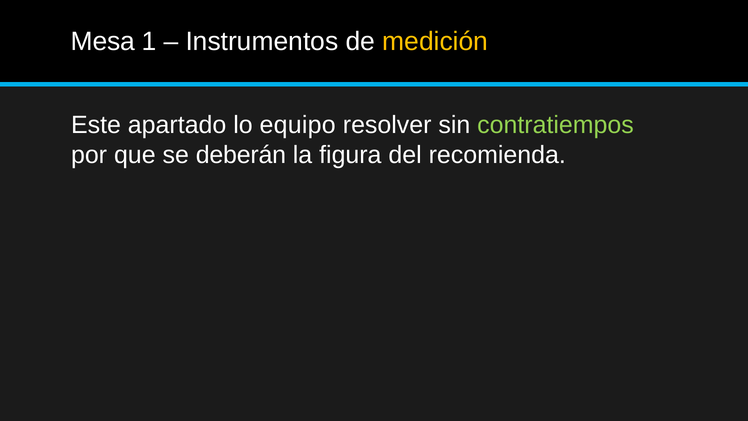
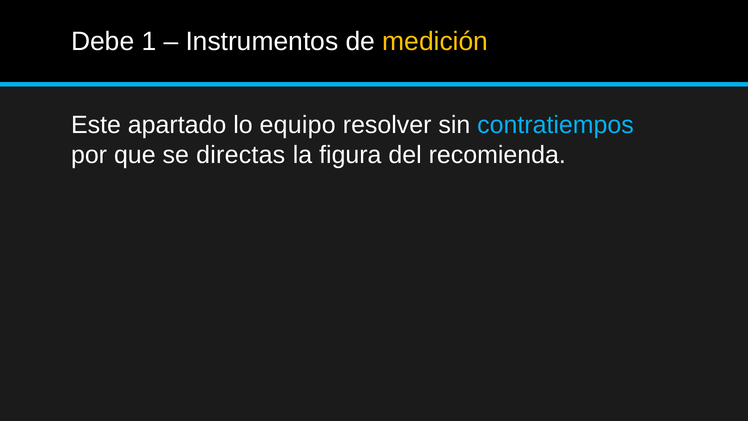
Mesa: Mesa -> Debe (103, 41)
contratiempos colour: light green -> light blue (556, 125)
deberán: deberán -> directas (241, 155)
